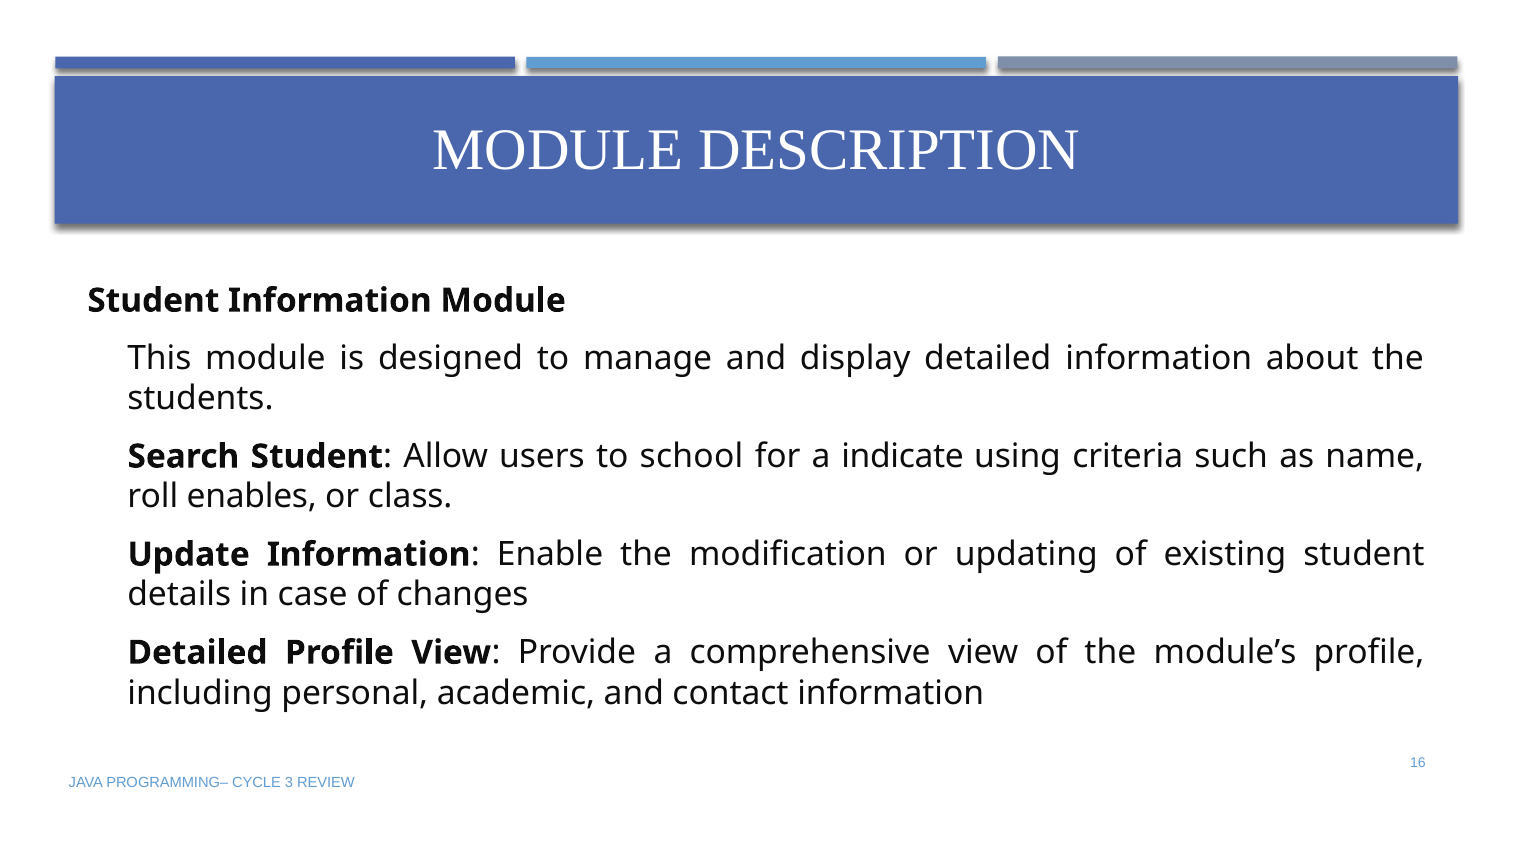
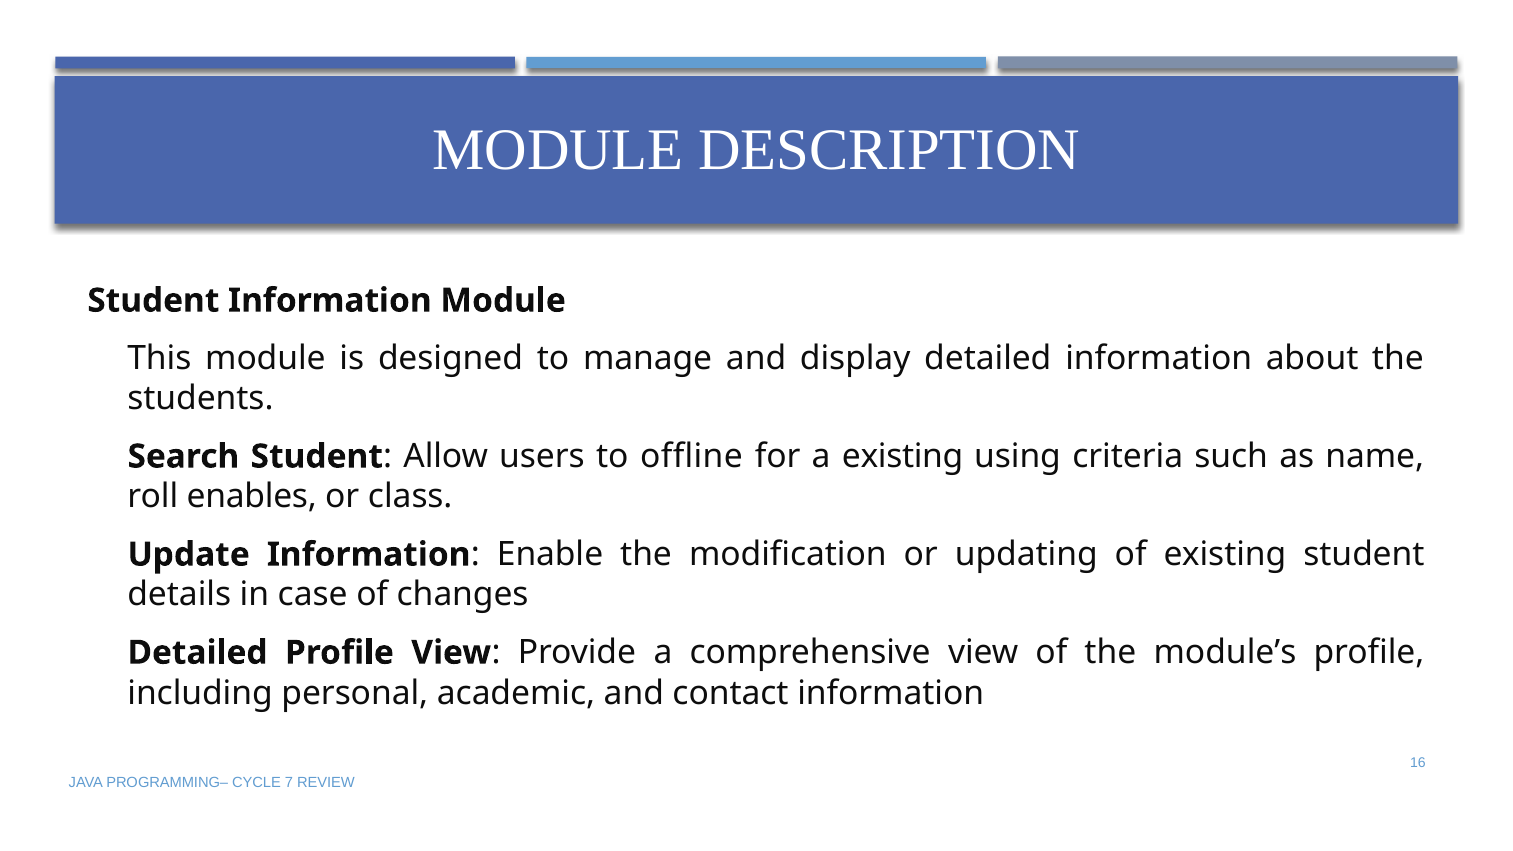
school: school -> offline (691, 457)
a indicate: indicate -> existing (903, 457)
3: 3 -> 7 (289, 783)
